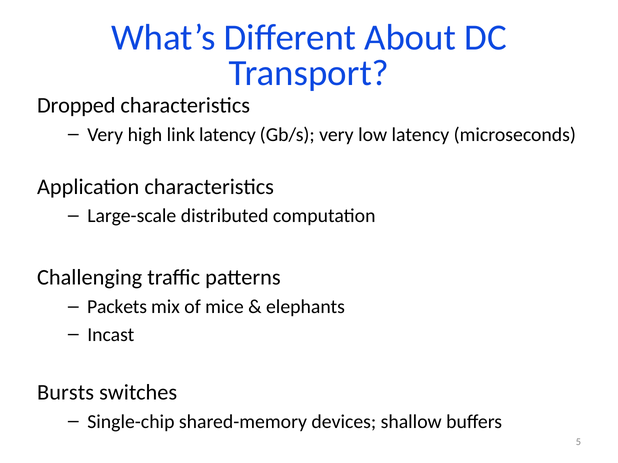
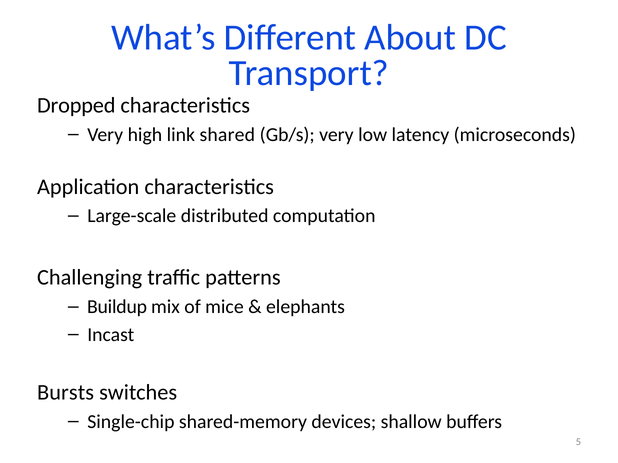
link latency: latency -> shared (227, 135)
Packets: Packets -> Buildup (117, 307)
